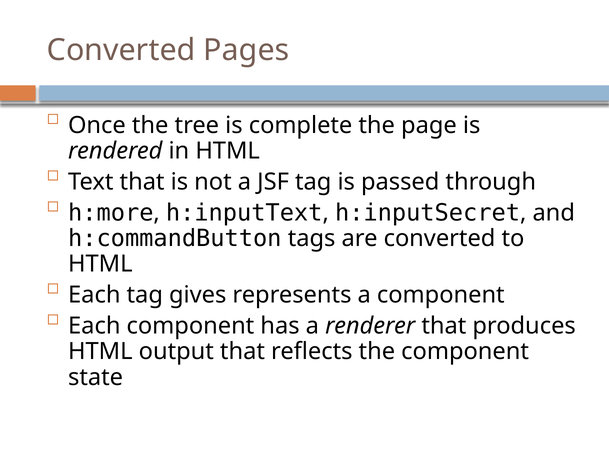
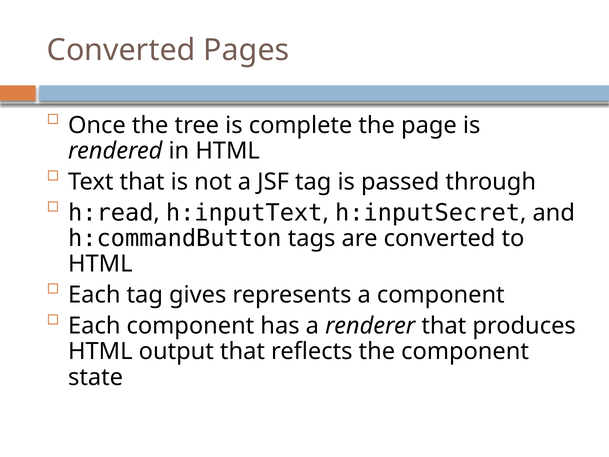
h:more: h:more -> h:read (111, 213)
